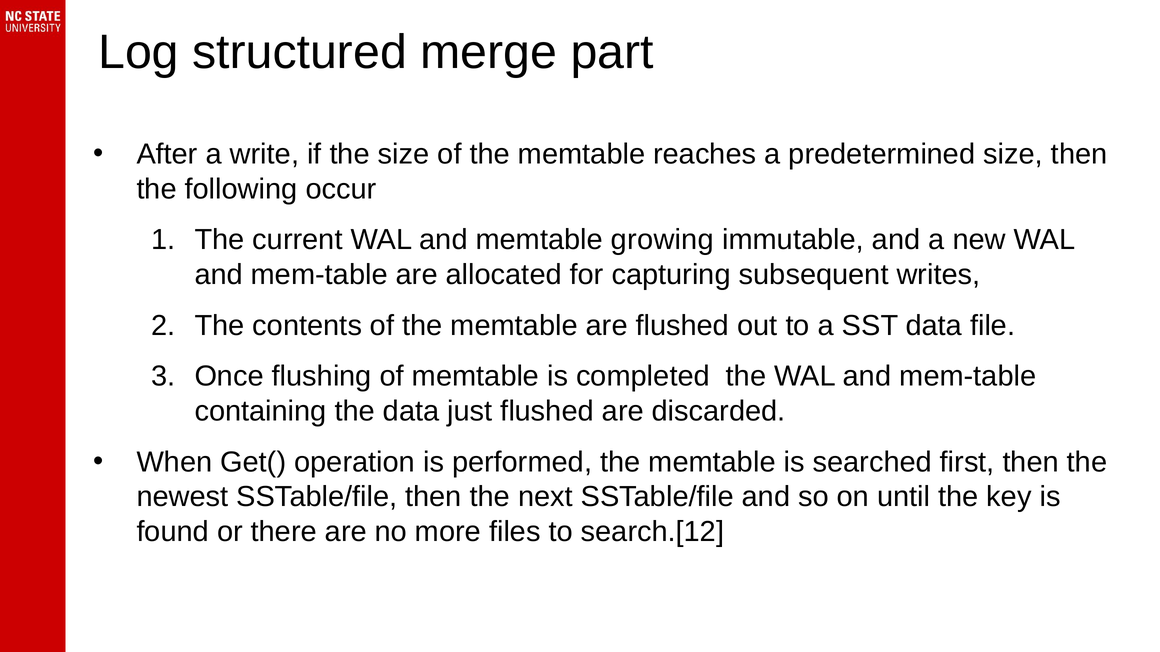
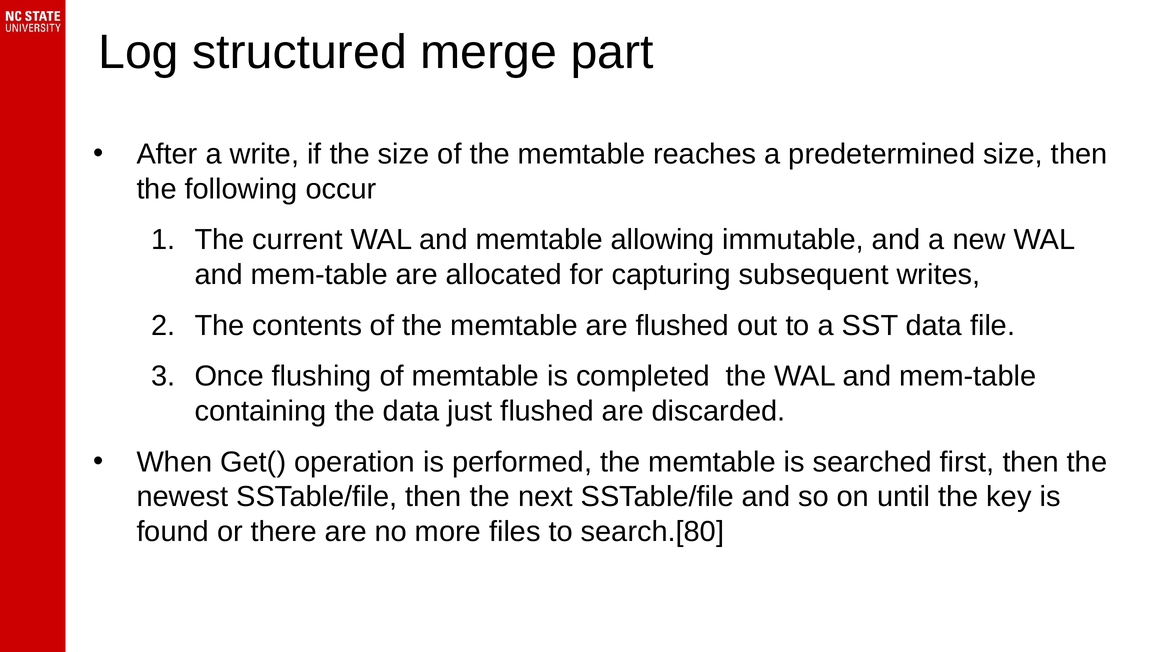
growing: growing -> allowing (663, 240)
search.[12: search.[12 -> search.[80 (652, 532)
